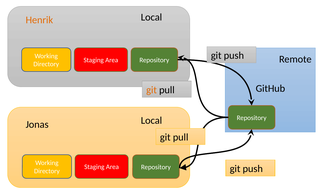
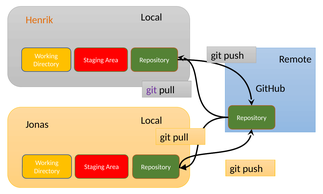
git colour: orange -> purple (152, 90)
